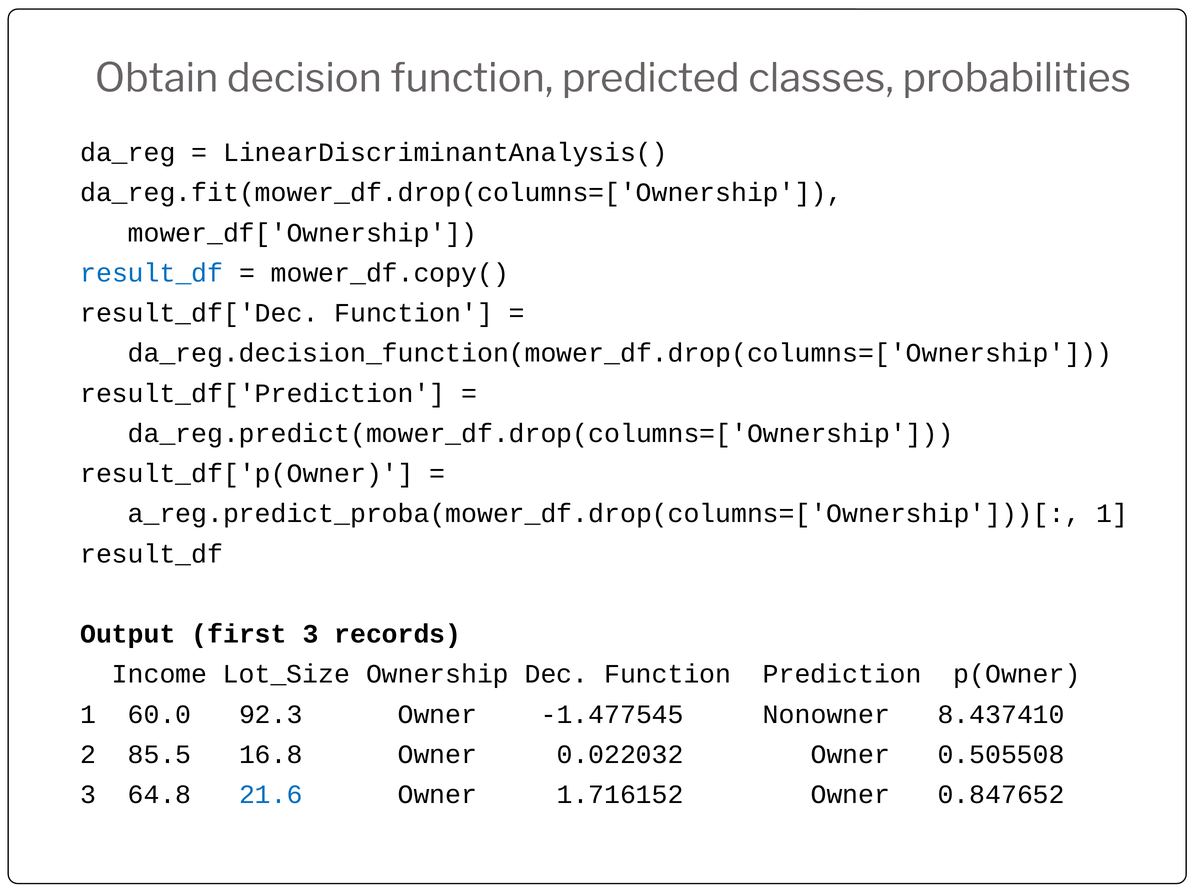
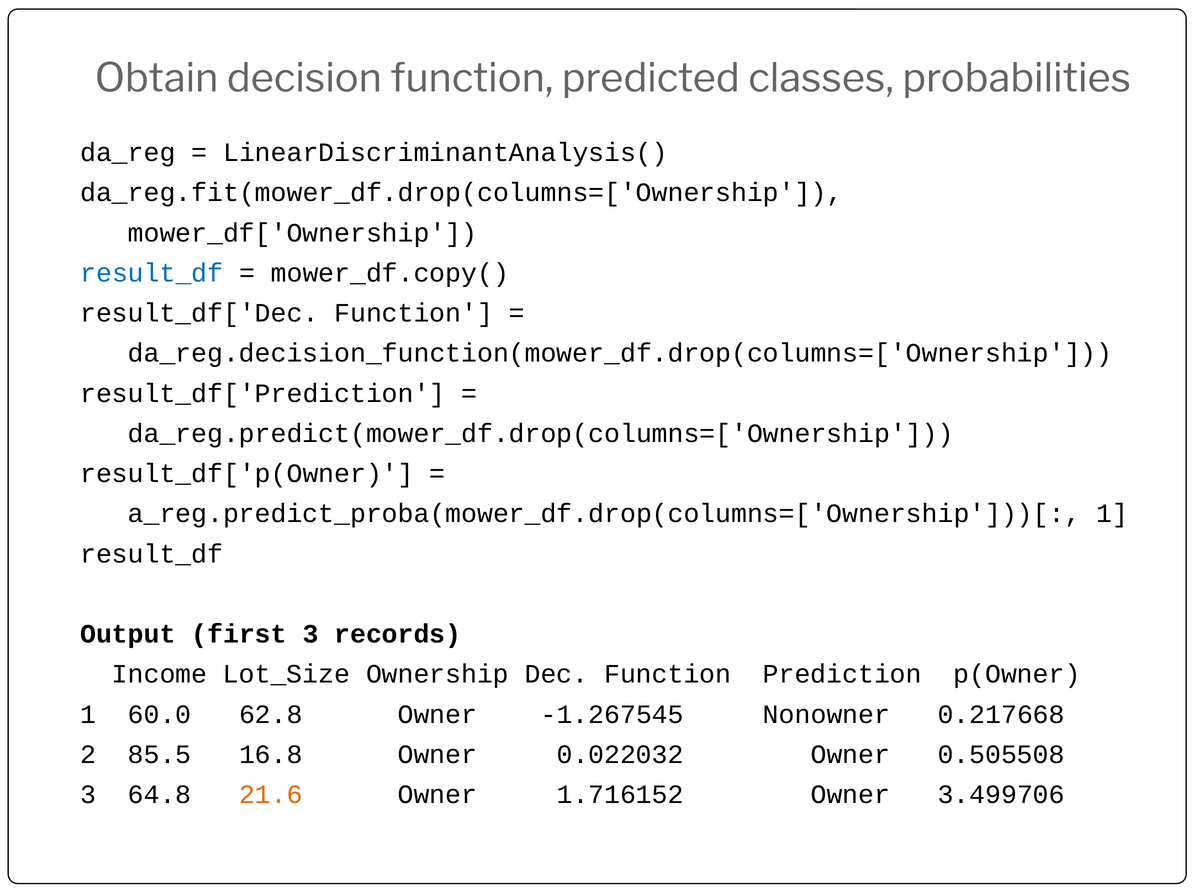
92.3: 92.3 -> 62.8 (271, 714)
-1.477545: -1.477545 -> -1.267545 (612, 714)
8.437410: 8.437410 -> 0.217668 (1001, 714)
21.6 colour: blue -> orange (271, 795)
0.847652: 0.847652 -> 3.499706 (1001, 795)
